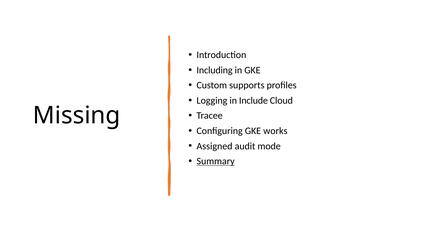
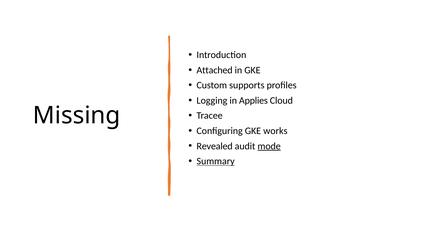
Including: Including -> Attached (215, 70)
Include: Include -> Applies (253, 100)
Assigned: Assigned -> Revealed (215, 146)
mode underline: none -> present (269, 146)
